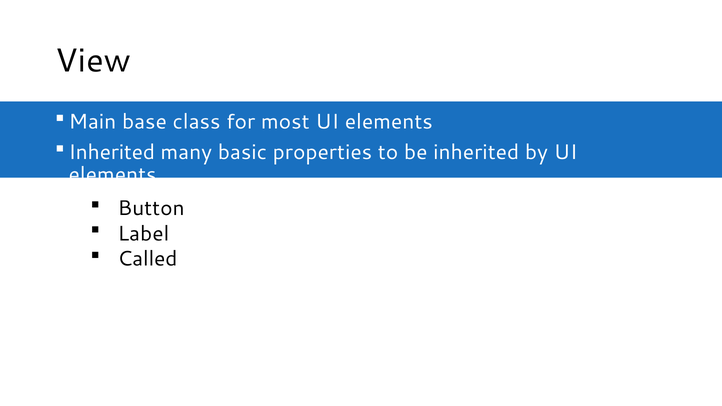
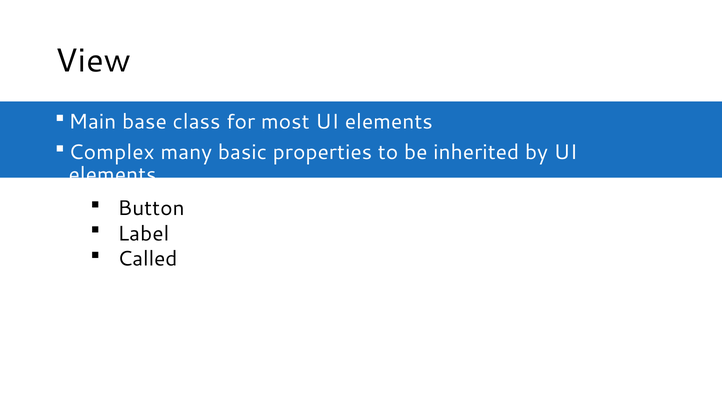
Inherited: Inherited -> Complex (112, 152)
